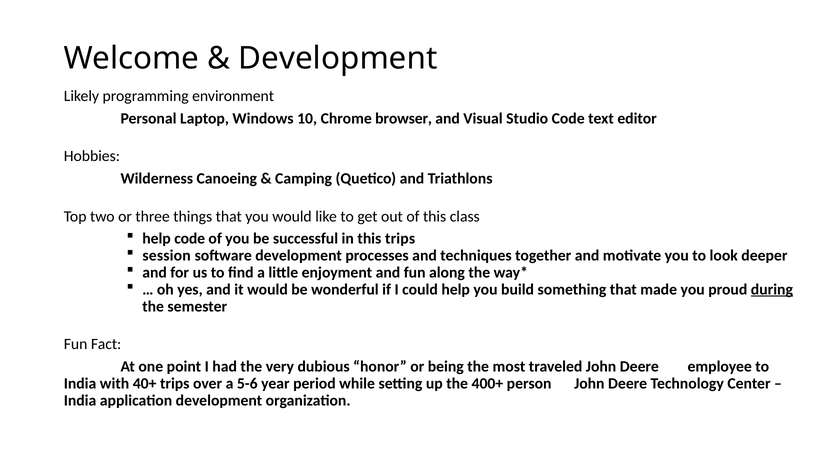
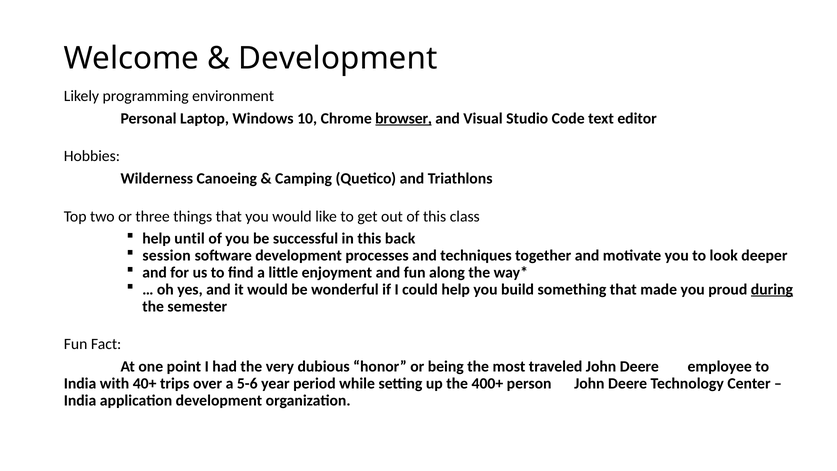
browser underline: none -> present (404, 118)
help code: code -> until (190, 238)
this trips: trips -> back (400, 238)
